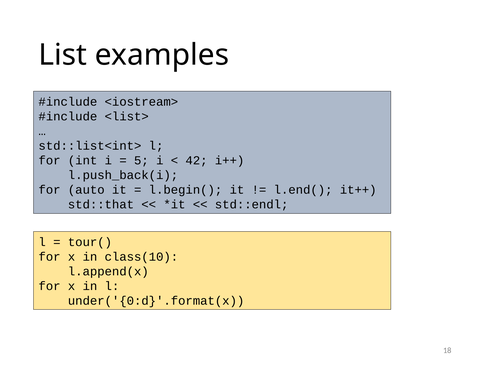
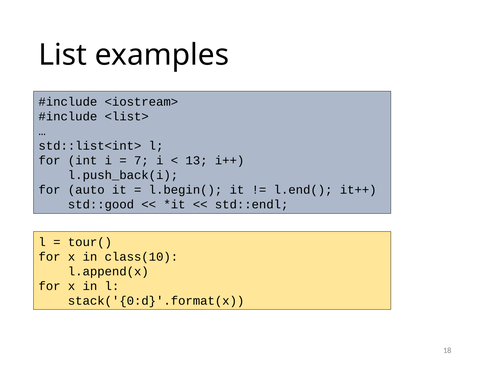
5: 5 -> 7 (141, 161)
42: 42 -> 13 (197, 161)
std::that: std::that -> std::good (101, 205)
under('{0:d}'.format(x: under('{0:d}'.format(x -> stack('{0:d}'.format(x (156, 301)
